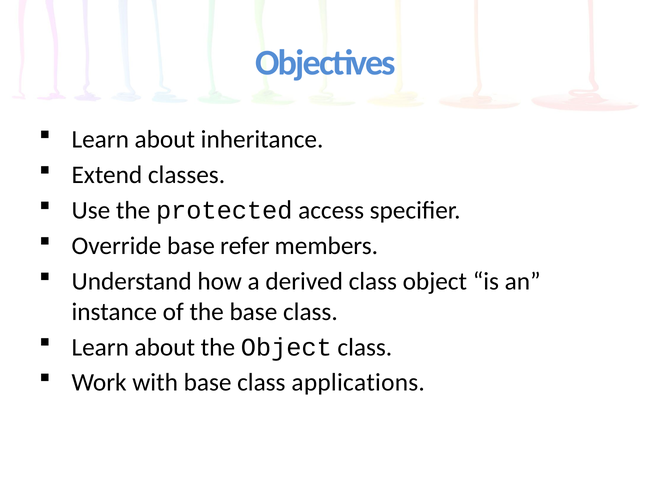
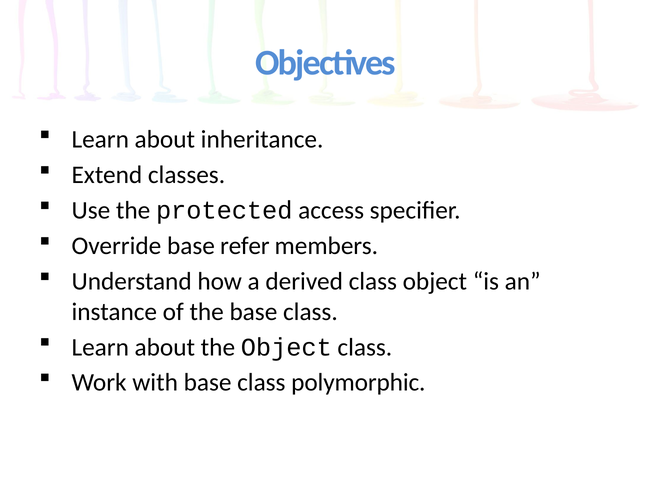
applications: applications -> polymorphic (358, 383)
